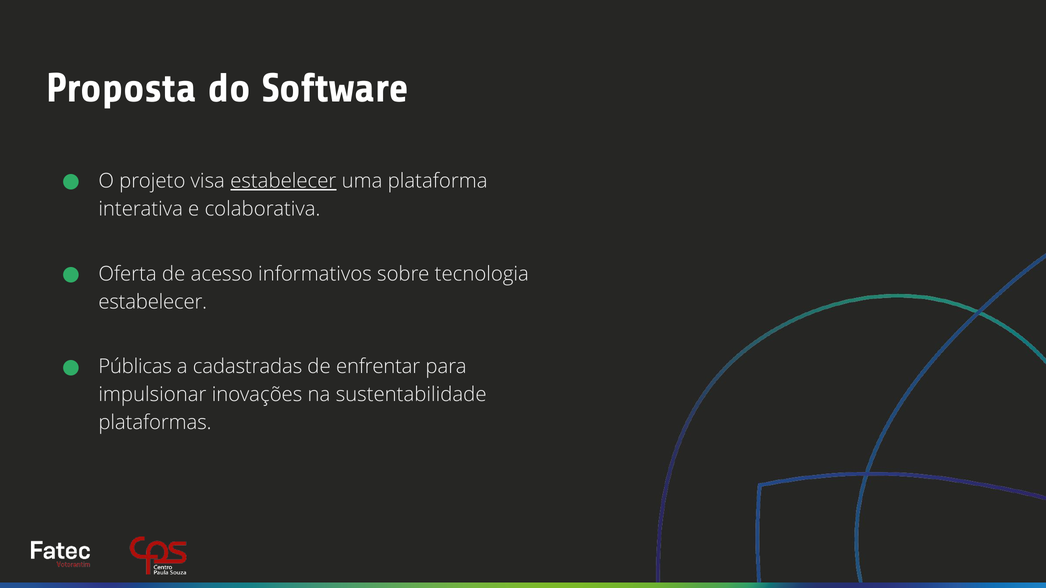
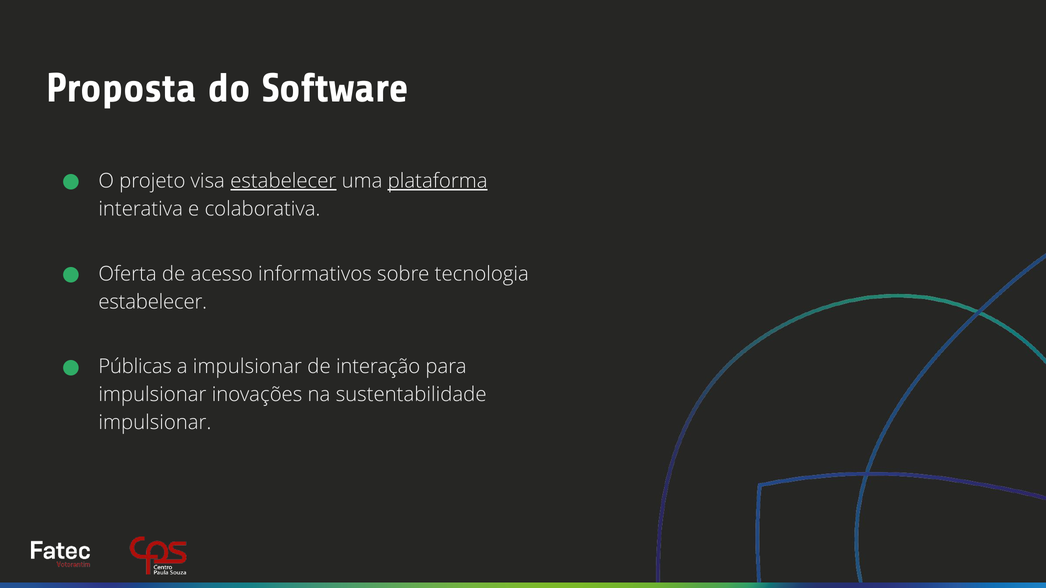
plataforma underline: none -> present (438, 181)
a cadastradas: cadastradas -> impulsionar (247, 367)
enfrentar: enfrentar -> interação (378, 367)
plataformas: plataformas -> impulsionar (155, 423)
